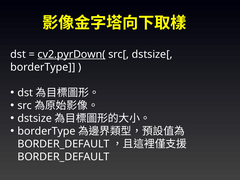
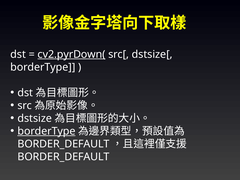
borderType underline: none -> present (46, 131)
